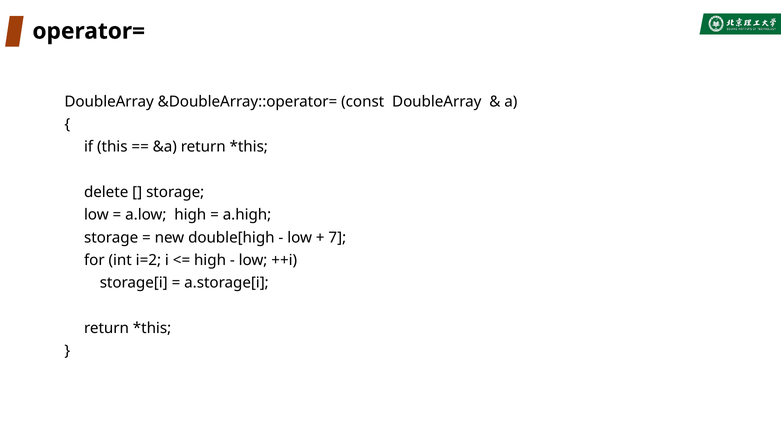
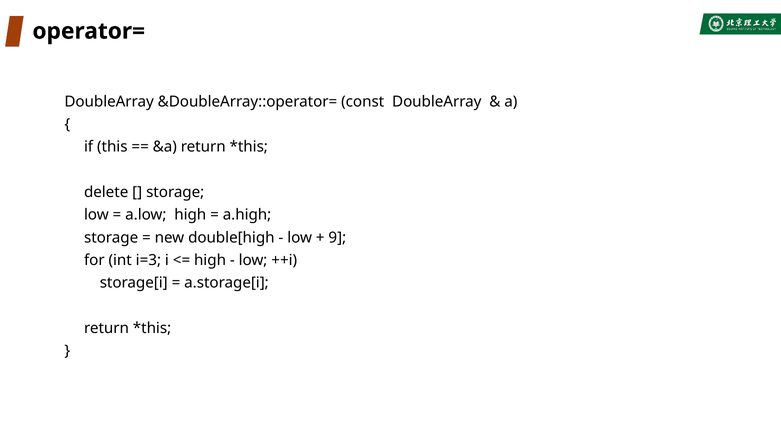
7: 7 -> 9 (337, 238)
i=2: i=2 -> i=3 (148, 260)
